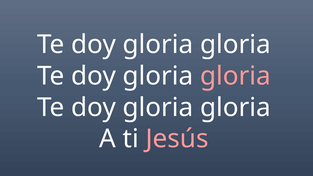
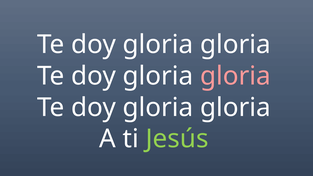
Jesús colour: pink -> light green (177, 139)
